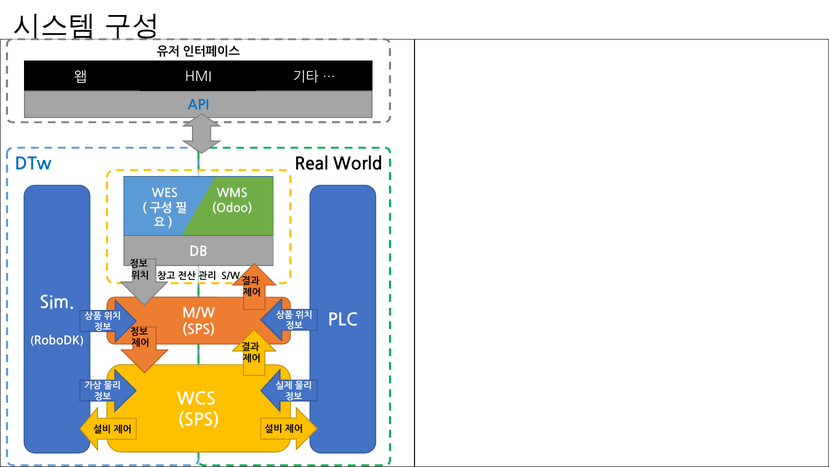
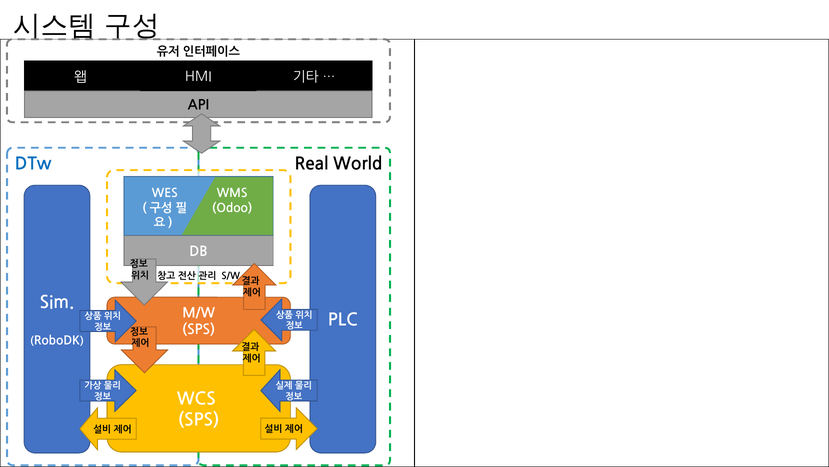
API colour: blue -> black (198, 105)
